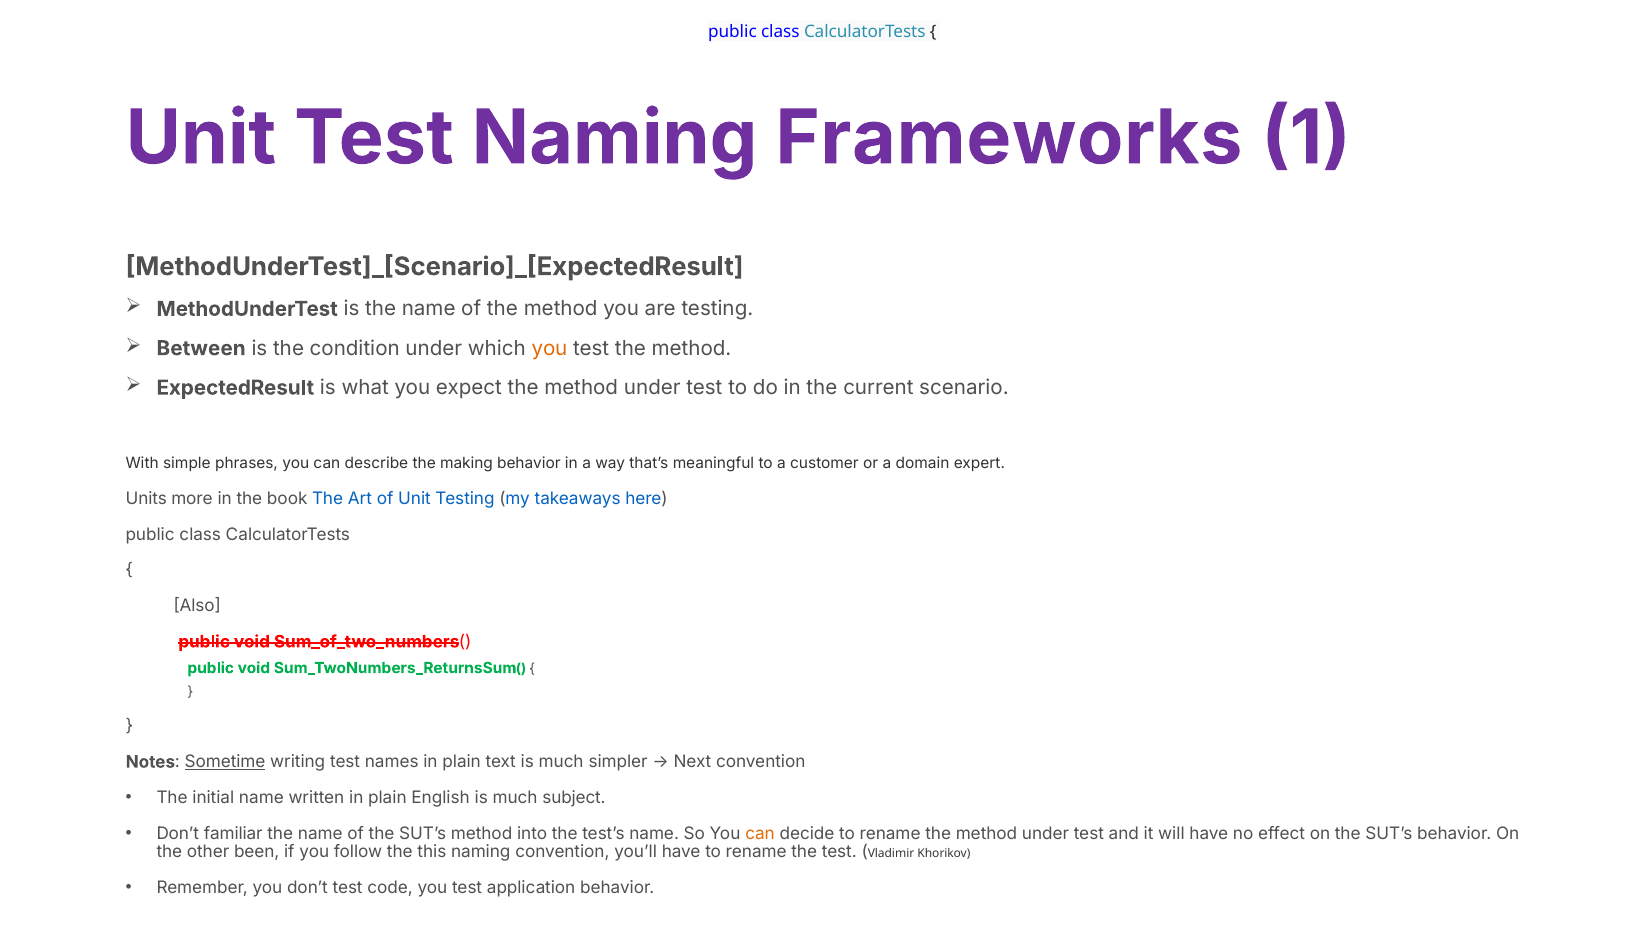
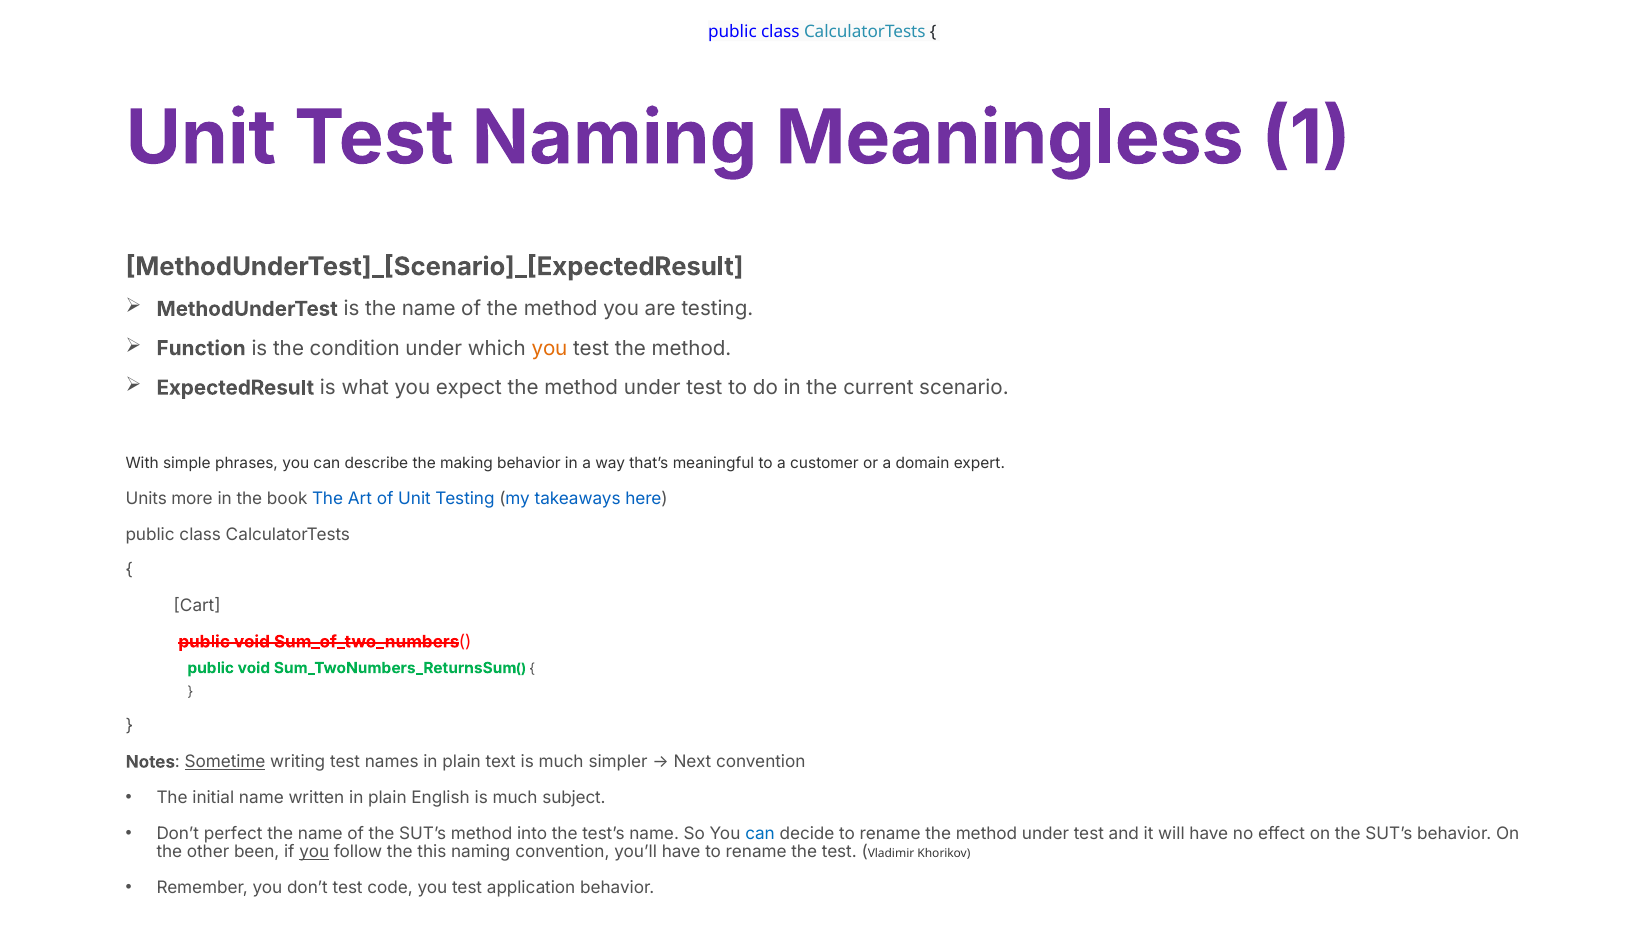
Frameworks: Frameworks -> Meaningless (1009, 138)
Between: Between -> Function (201, 348)
Also: Also -> Cart (197, 606)
familiar: familiar -> perfect (233, 833)
can colour: orange -> blue (760, 833)
you underline: none -> present (314, 852)
